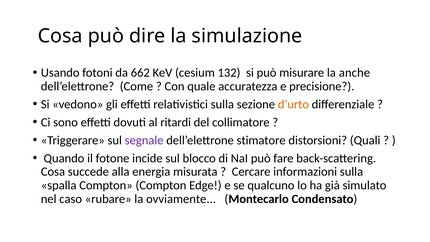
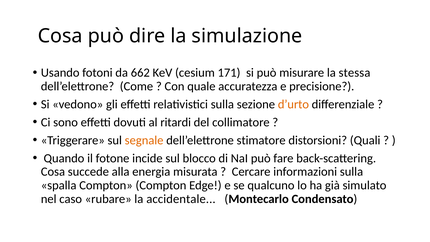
132: 132 -> 171 (229, 73)
anche: anche -> stessa (354, 73)
segnale colour: purple -> orange (144, 140)
ovviamente: ovviamente -> accidentale (181, 199)
